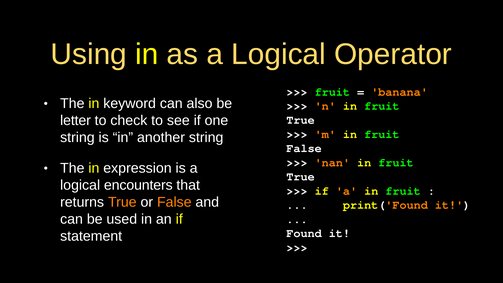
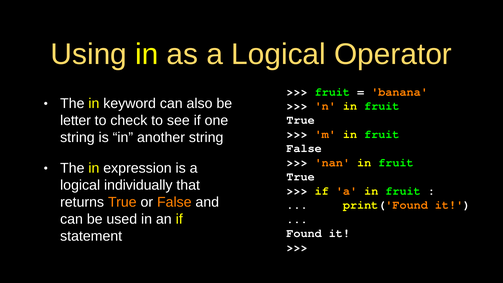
encounters: encounters -> individually (138, 185)
